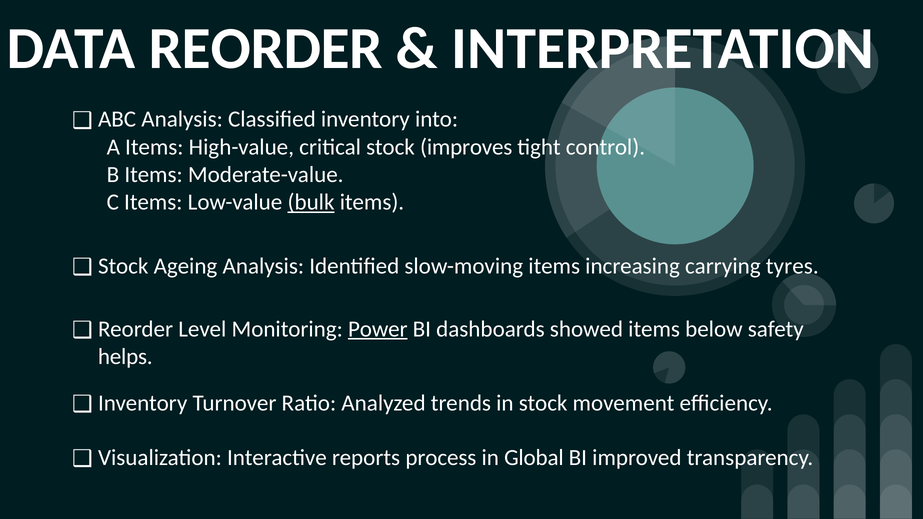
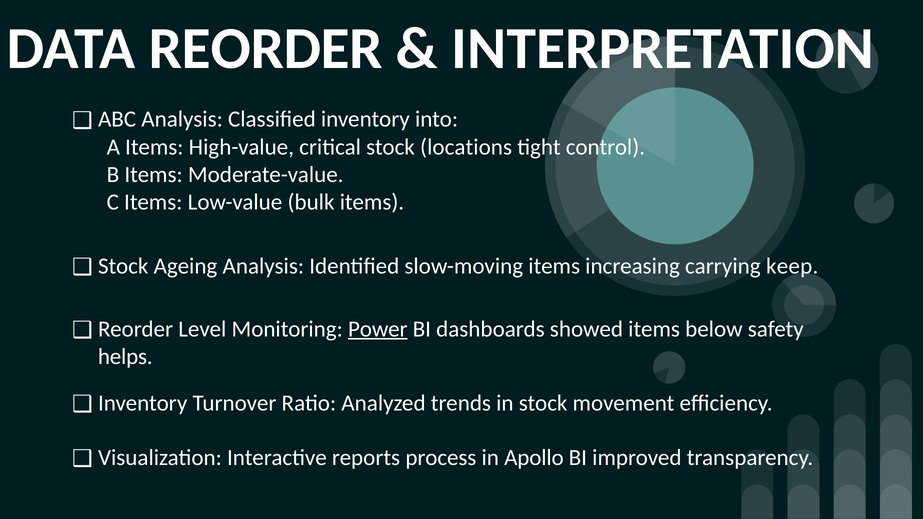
improves: improves -> locations (466, 147)
bulk underline: present -> none (311, 202)
tyres: tyres -> keep (792, 266)
Global: Global -> Apollo (534, 458)
